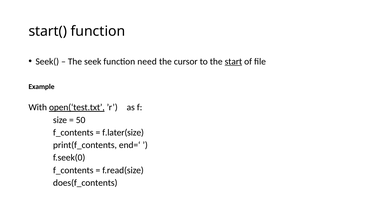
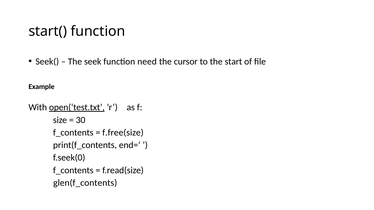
start underline: present -> none (233, 62)
50: 50 -> 30 (81, 120)
f.later(size: f.later(size -> f.free(size (123, 133)
does(f_contents: does(f_contents -> glen(f_contents (85, 183)
